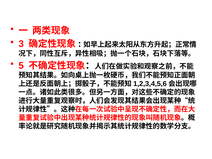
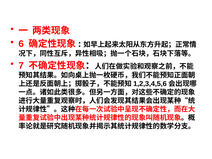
3: 3 -> 6 (21, 44)
5: 5 -> 7 (21, 66)
